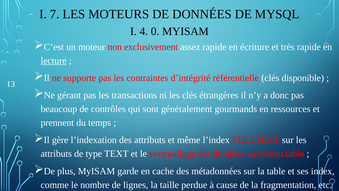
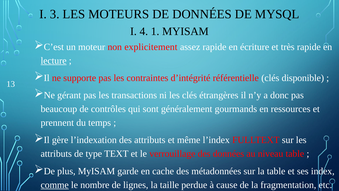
7: 7 -> 3 (55, 14)
0: 0 -> 1 (155, 31)
exclusivement: exclusivement -> explicitement (151, 47)
comme underline: none -> present (55, 185)
